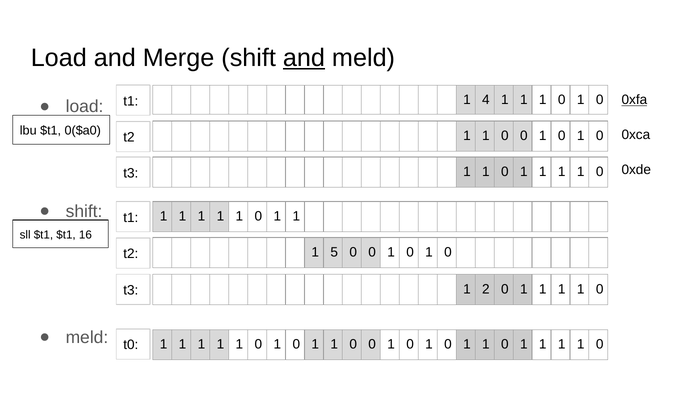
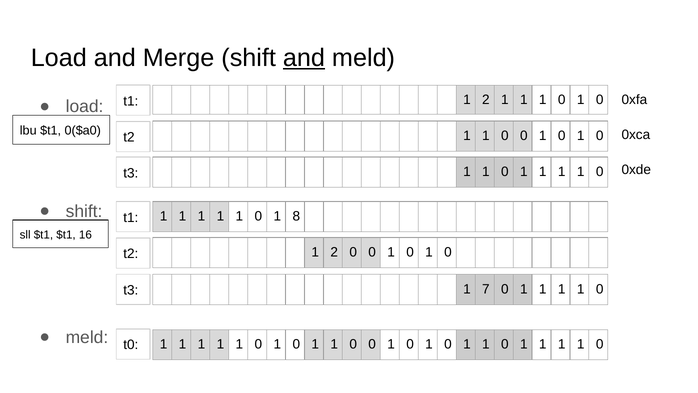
0xfa underline: present -> none (634, 100)
4: 4 -> 2 (486, 100)
1: 1 -> 8 (296, 216)
5: 5 -> 2 (334, 252)
2: 2 -> 7 (486, 289)
